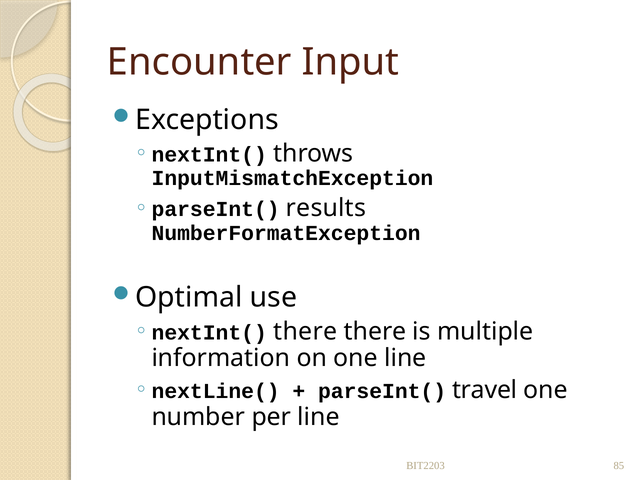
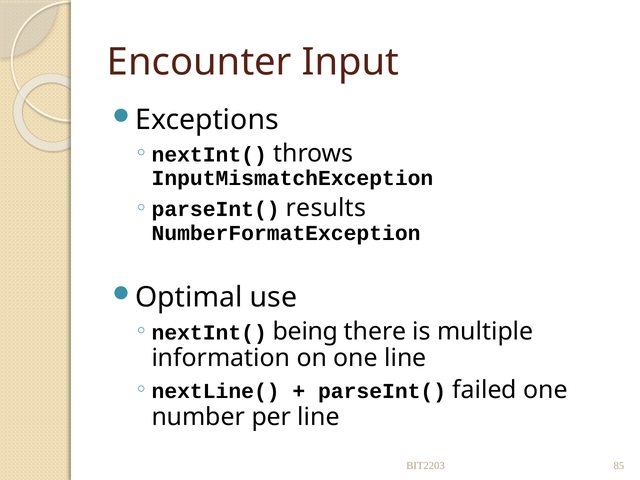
nextInt( there: there -> being (305, 331)
travel: travel -> failed (485, 390)
